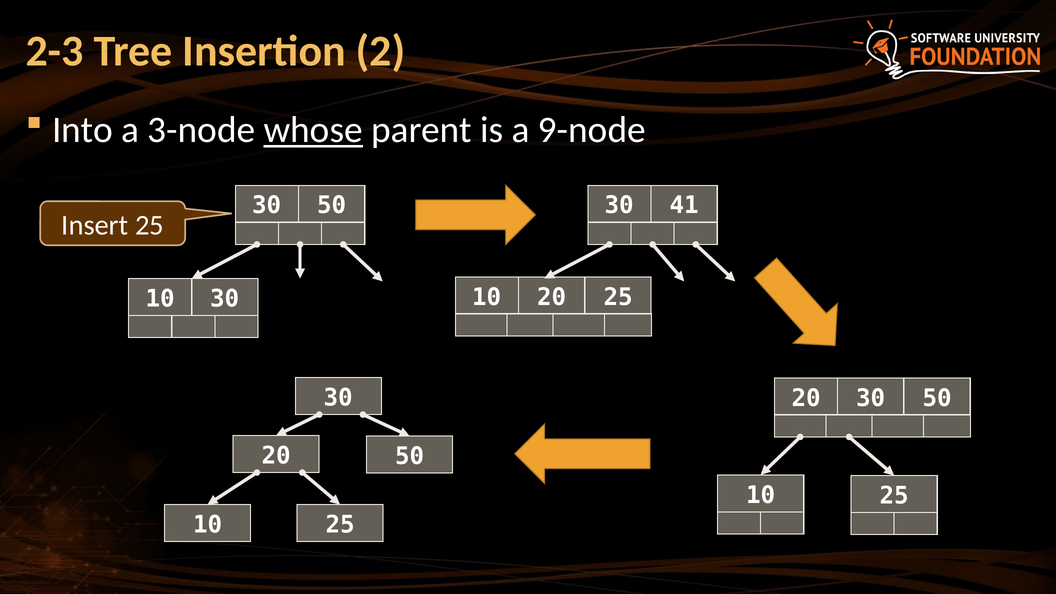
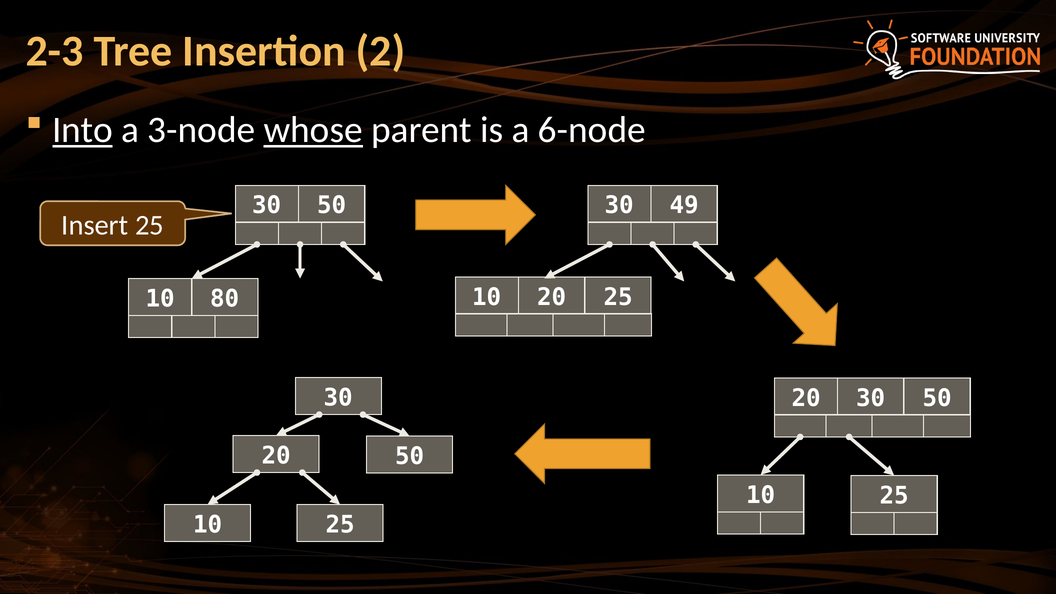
Into underline: none -> present (83, 130)
9-node: 9-node -> 6-node (592, 130)
41: 41 -> 49 (684, 206)
10 30: 30 -> 80 (225, 299)
